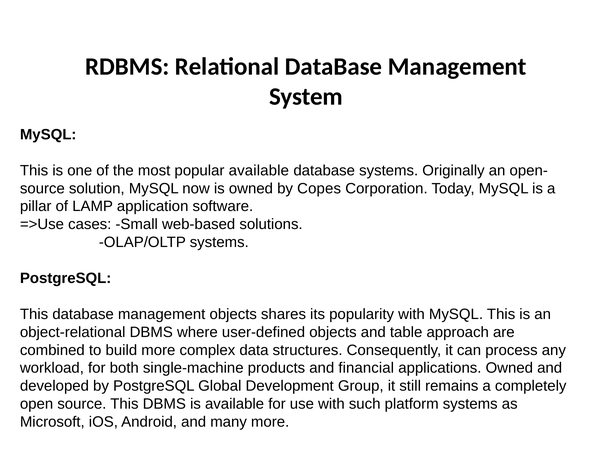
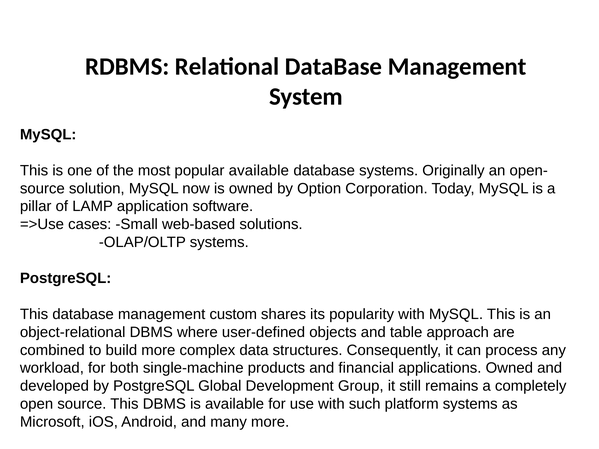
Copes: Copes -> Option (319, 189)
management objects: objects -> custom (233, 314)
